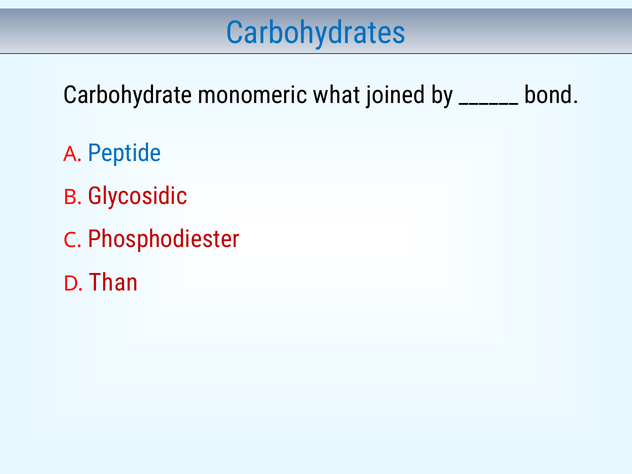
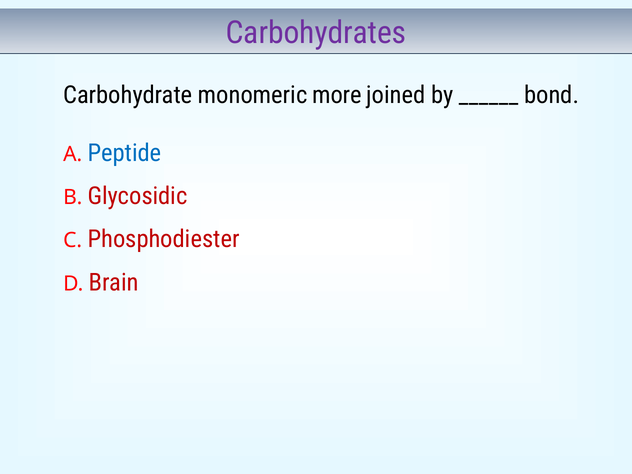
Carbohydrates colour: blue -> purple (316, 33)
what: what -> more (337, 95)
Than: Than -> Brain (114, 283)
